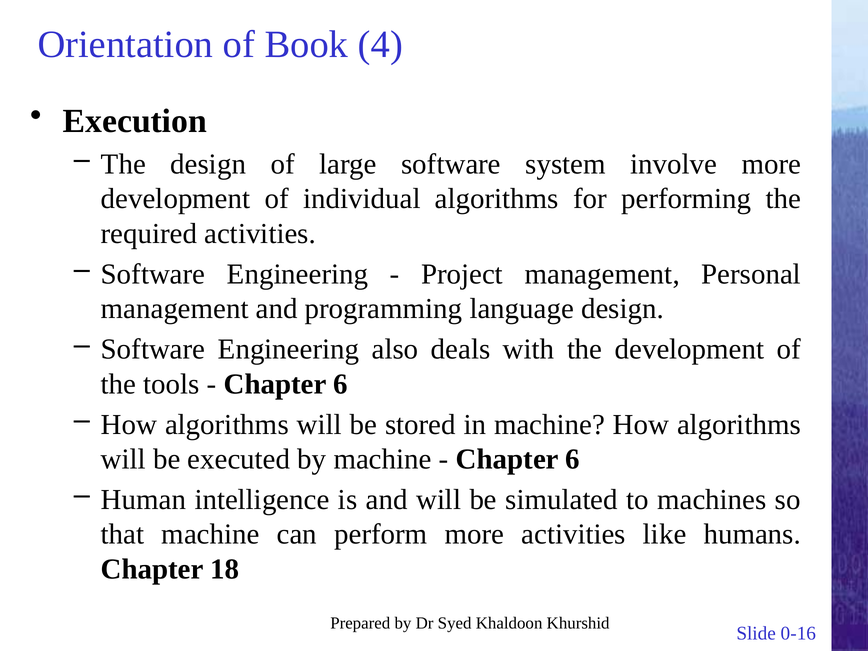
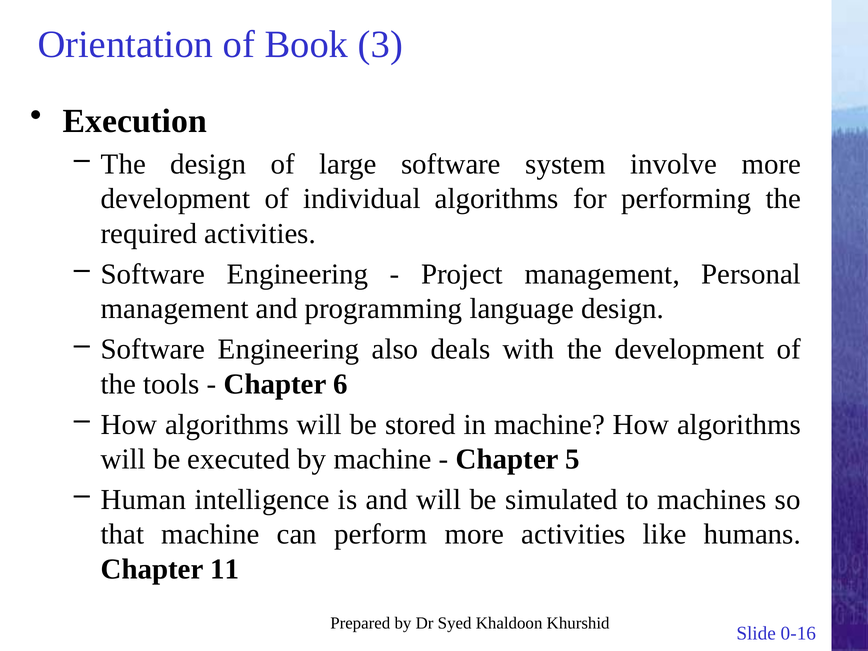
4: 4 -> 3 (380, 45)
6: 6 -> 5 (573, 459)
18: 18 -> 11 (225, 569)
